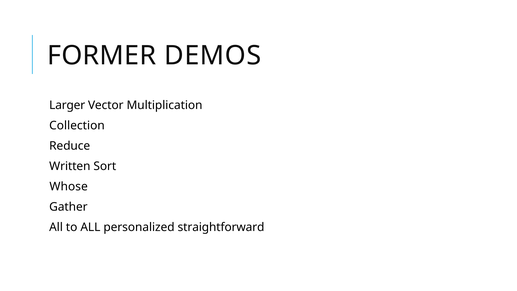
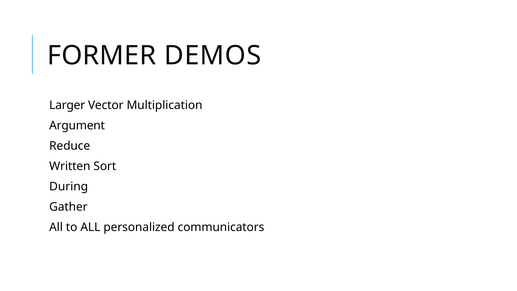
Collection: Collection -> Argument (77, 126)
Whose: Whose -> During (69, 187)
straightforward: straightforward -> communicators (221, 227)
